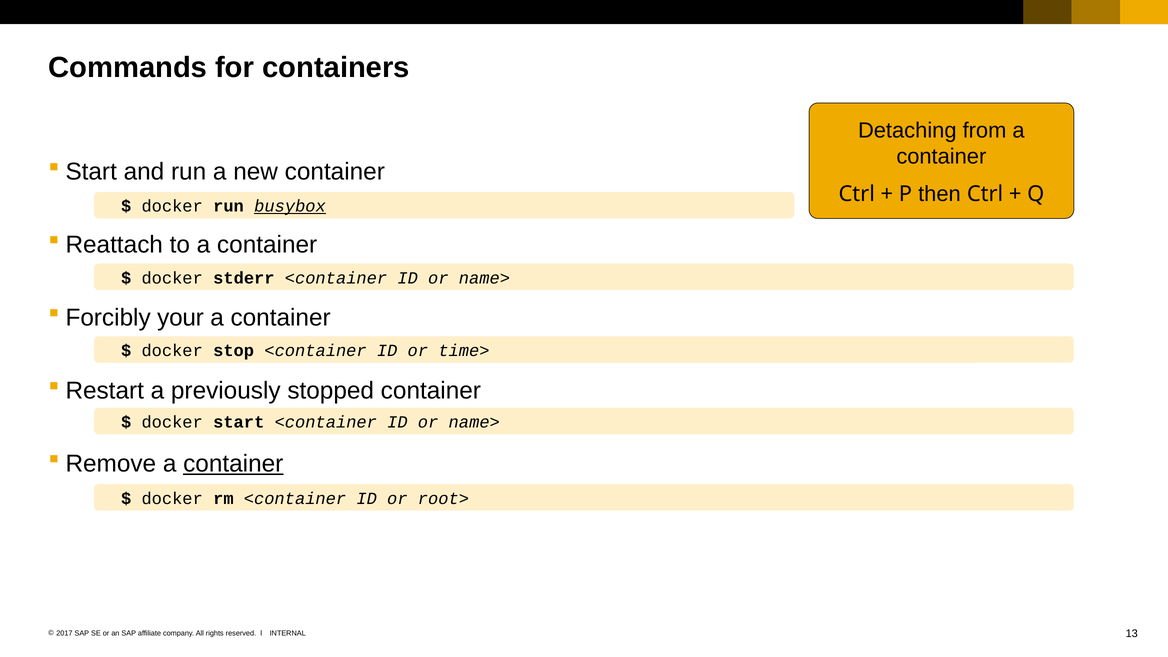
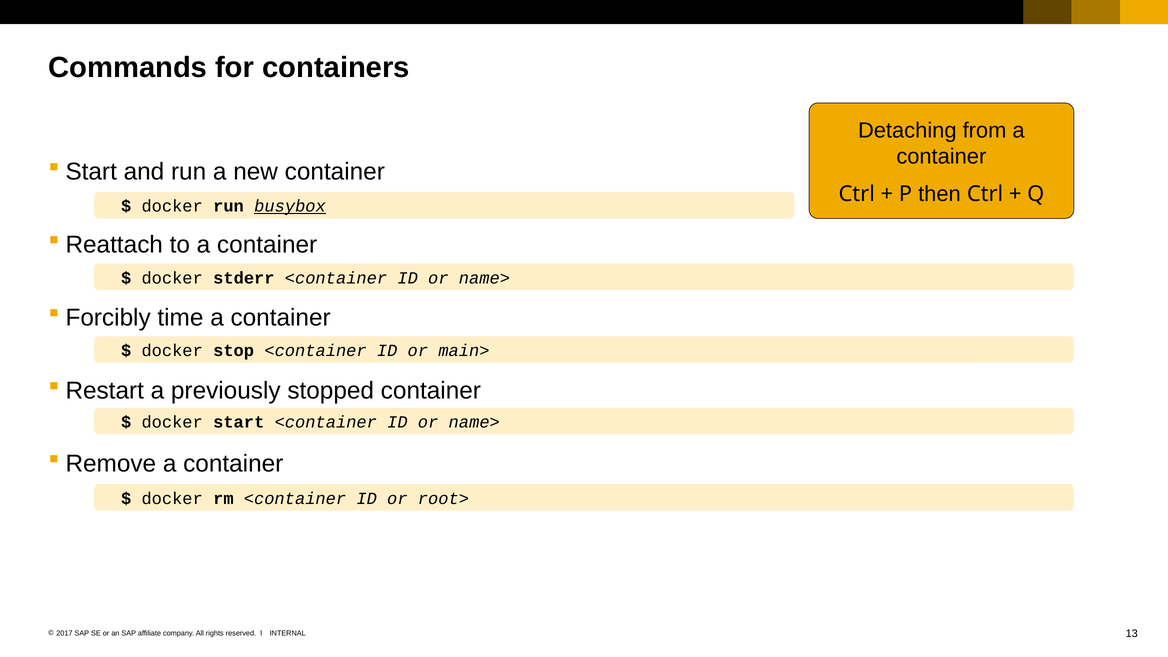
your: your -> time (180, 318)
time>: time> -> main> (464, 351)
container underline: present -> none (233, 464)
